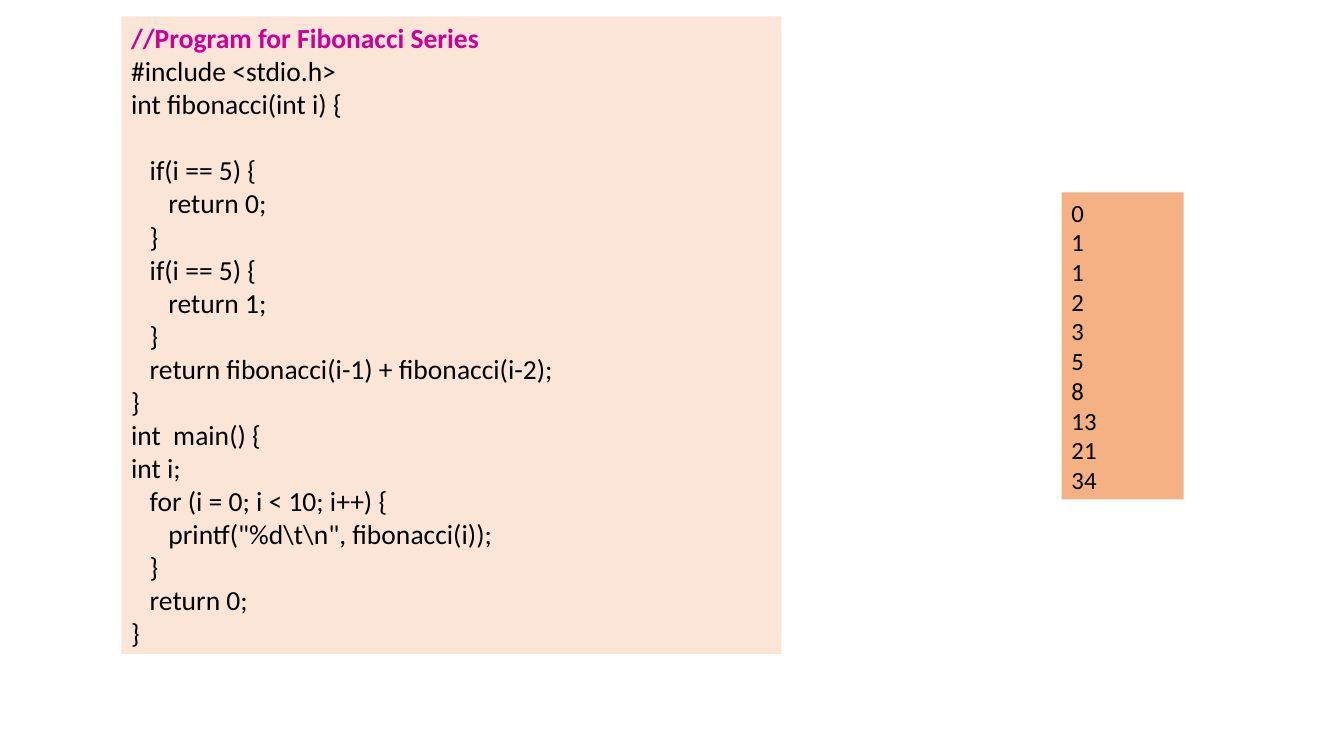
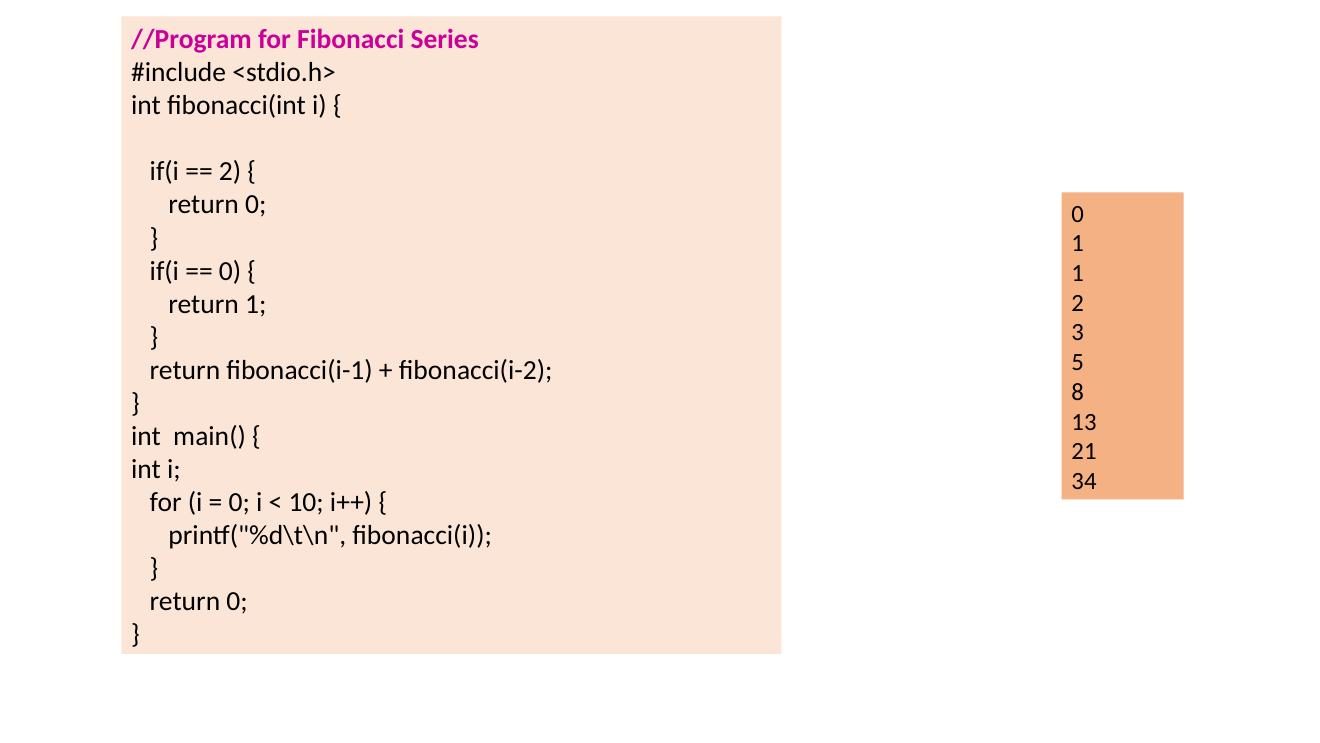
5: 5 -> 2 (230, 172)
5: 5 -> 0 (230, 271)
